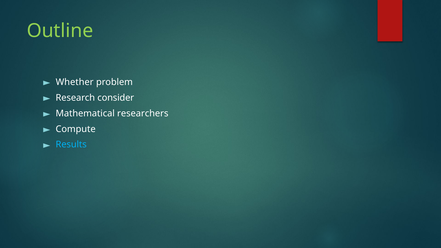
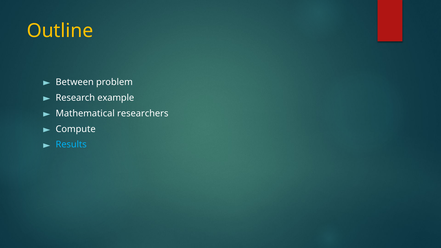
Outline colour: light green -> yellow (60, 31)
Whether: Whether -> Between (75, 82)
consider: consider -> example (116, 98)
